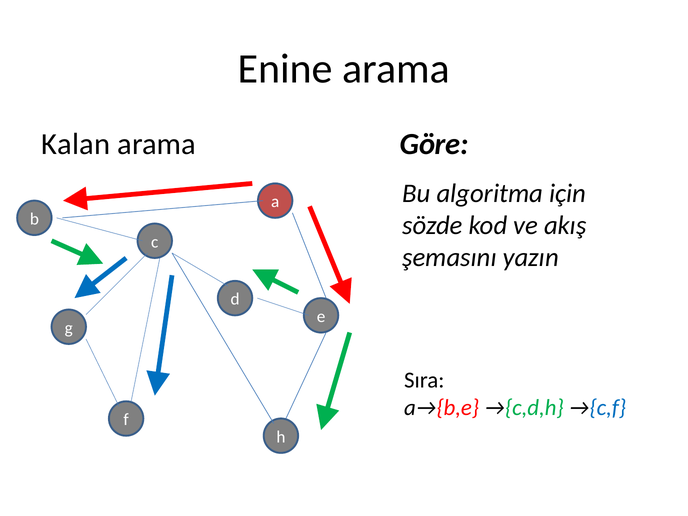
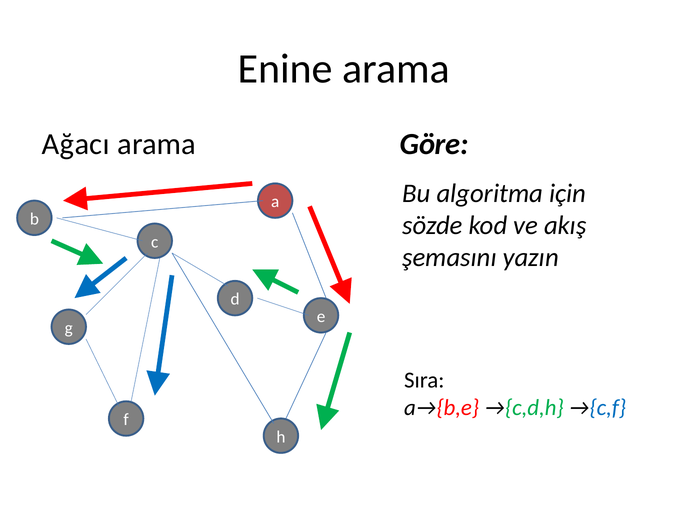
Kalan: Kalan -> Ağacı (76, 144)
